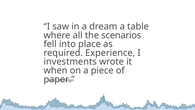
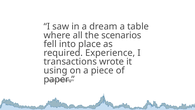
investments: investments -> transactions (70, 62)
when: when -> using (56, 70)
